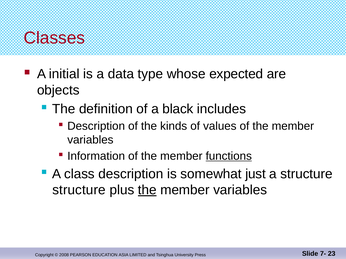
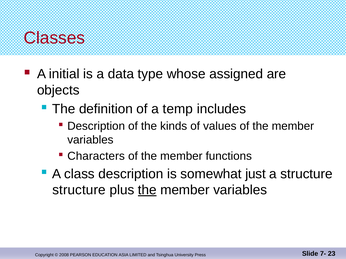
expected: expected -> assigned (236, 74)
black: black -> temp (178, 109)
Information: Information -> Characters (96, 156)
functions underline: present -> none (229, 156)
